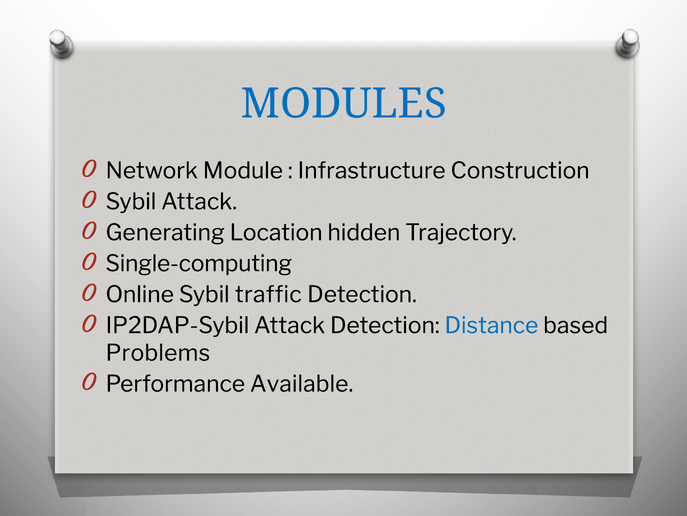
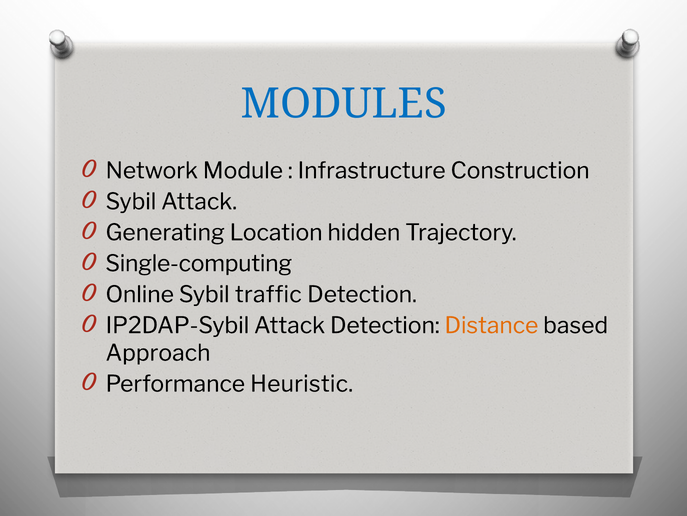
Distance colour: blue -> orange (491, 325)
Problems: Problems -> Approach (158, 353)
Available: Available -> Heuristic (302, 384)
